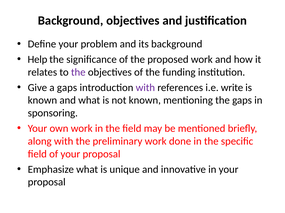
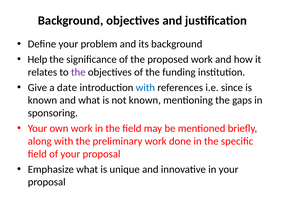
a gaps: gaps -> date (67, 88)
with colour: purple -> blue (145, 88)
write: write -> since (232, 88)
